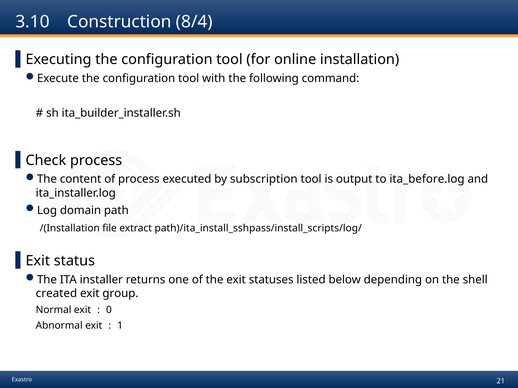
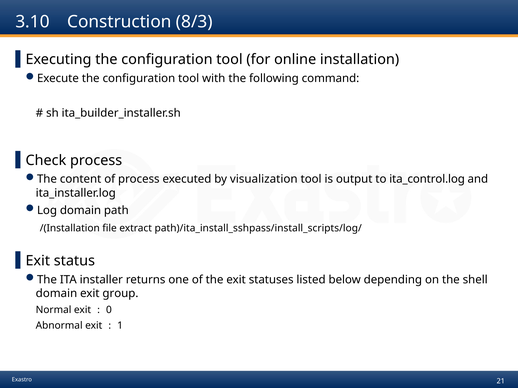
8/4: 8/4 -> 8/3 (194, 22)
subscription: subscription -> visualization (264, 179)
ita_before.log: ita_before.log -> ita_control.log (427, 179)
created: created -> domain (56, 294)
